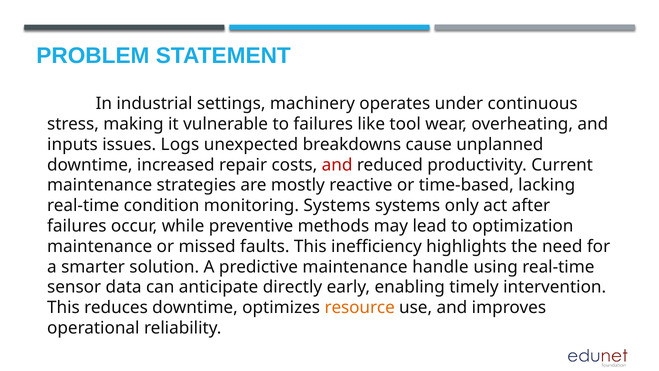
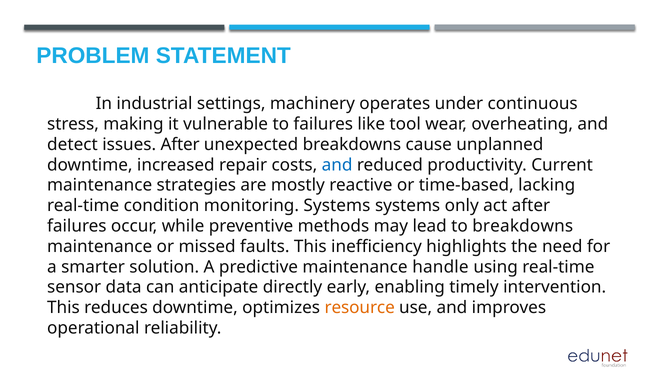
inputs: inputs -> detect (72, 144)
issues Logs: Logs -> After (180, 144)
and colour: red -> blue (337, 165)
to optimization: optimization -> breakdowns (523, 226)
